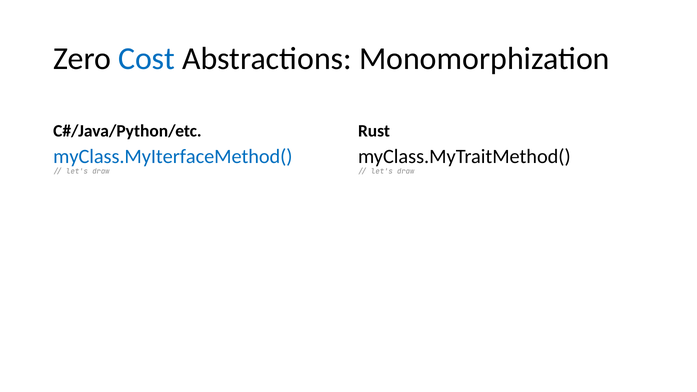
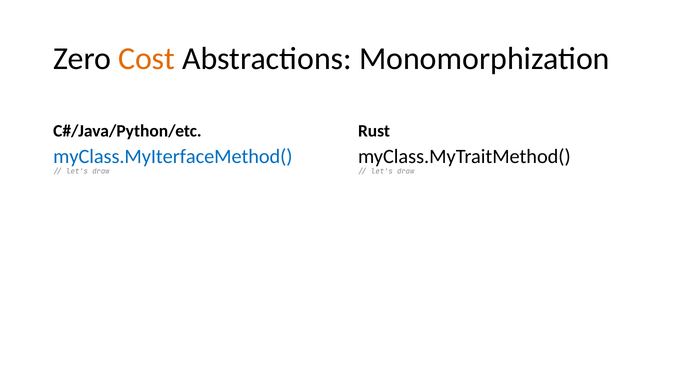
Cost colour: blue -> orange (147, 59)
